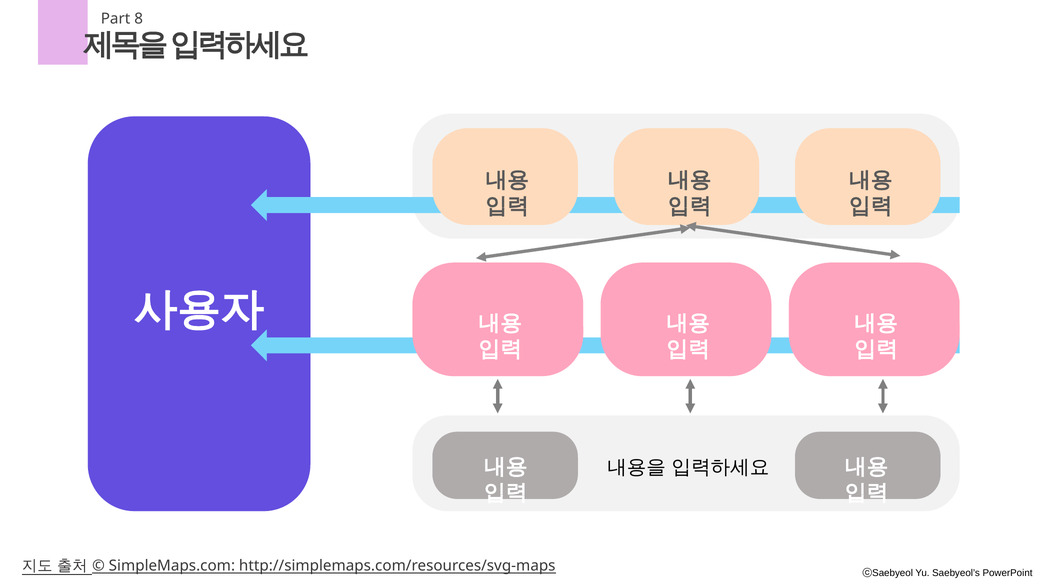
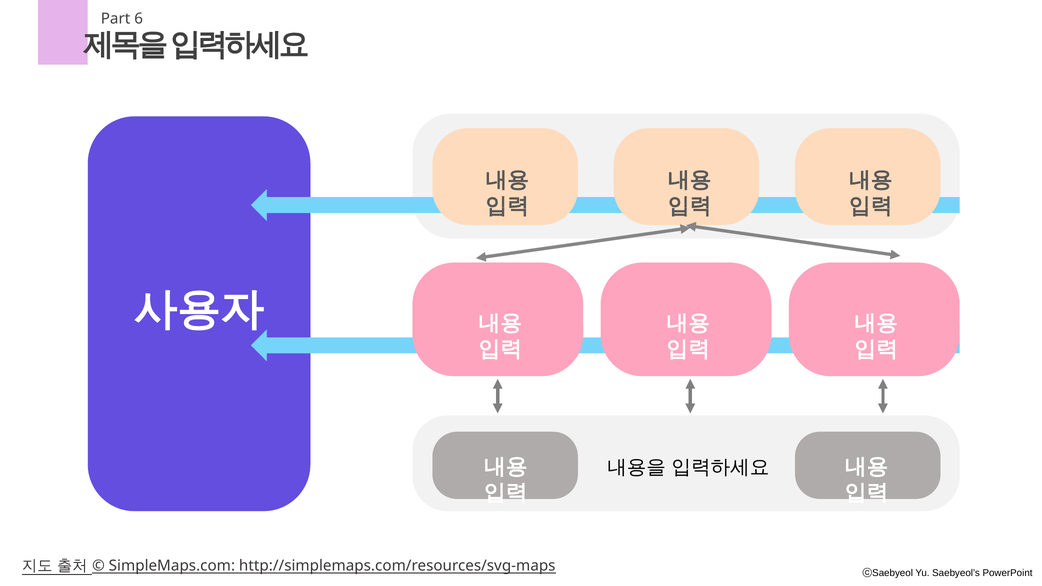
8: 8 -> 6 (139, 19)
